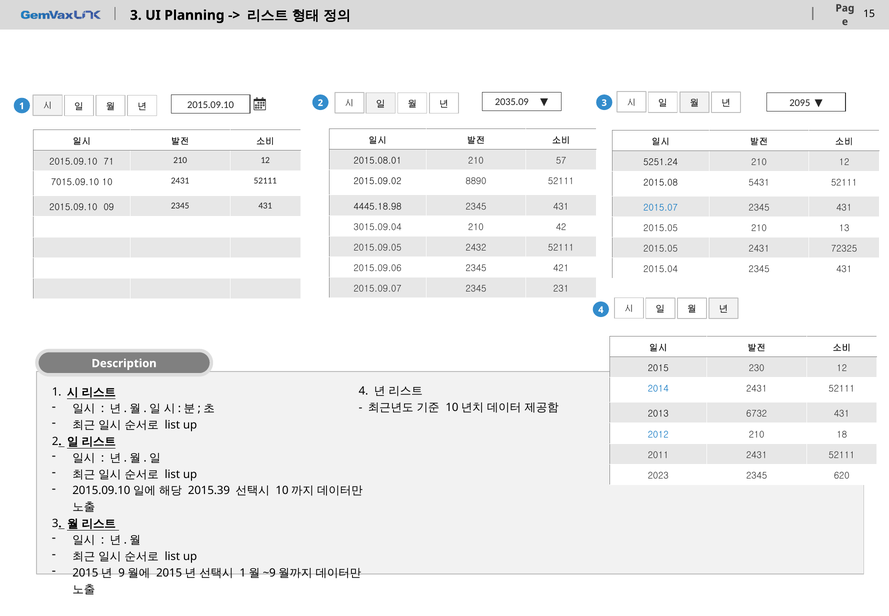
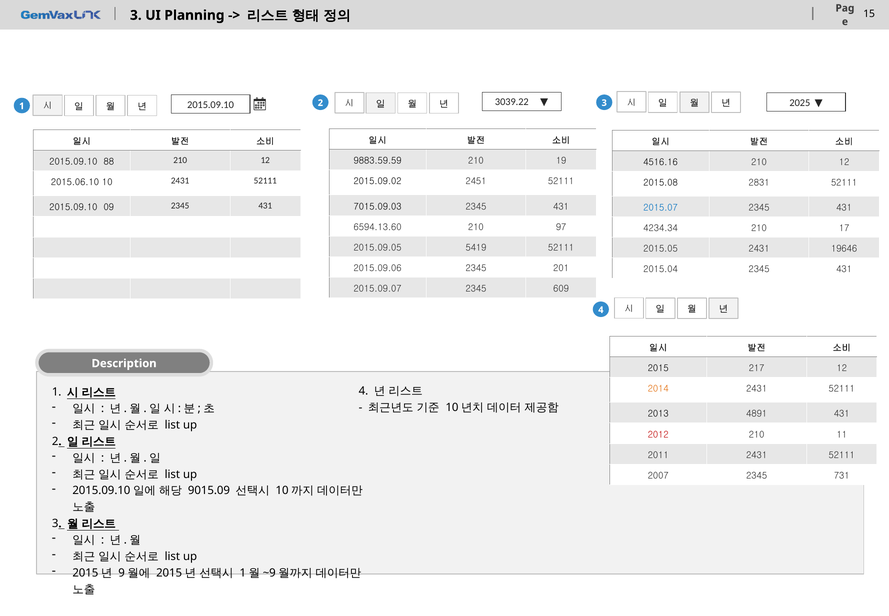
2035.09: 2035.09 -> 3039.22 (512, 102)
2095: 2095 -> 2025 (800, 103)
2015.08.01: 2015.08.01 -> 9883.59.59 (378, 161)
57: 57 -> 19 (561, 161)
71: 71 -> 88 (109, 162)
5251.24: 5251.24 -> 4516.16 (661, 162)
8890: 8890 -> 2451 (476, 181)
7015.09.10: 7015.09.10 -> 2015.06.10 (75, 182)
5431: 5431 -> 2831 (759, 183)
4445.18.98: 4445.18.98 -> 7015.09.03 (378, 206)
3015.09.04: 3015.09.04 -> 6594.13.60 (378, 227)
42: 42 -> 97 (561, 227)
2015.05: 2015.05 -> 4234.34 (661, 228)
13: 13 -> 17 (844, 228)
2432: 2432 -> 5419 (476, 247)
72325: 72325 -> 19646 (844, 249)
421: 421 -> 201 (561, 268)
231: 231 -> 609 (561, 288)
230: 230 -> 217 (757, 368)
2014 colour: blue -> orange (658, 389)
6732: 6732 -> 4891 (757, 414)
2012 colour: blue -> red (658, 434)
18: 18 -> 11 (842, 434)
2023: 2023 -> 2007 (658, 475)
620: 620 -> 731 (842, 475)
2015.39: 2015.39 -> 9015.09 (209, 490)
